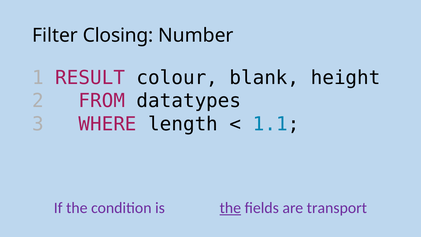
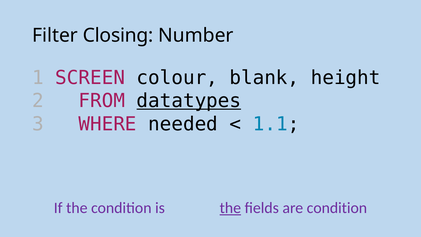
RESULT: RESULT -> SCREEN (90, 78)
datatypes underline: none -> present (189, 101)
length: length -> needed (183, 124)
are transport: transport -> condition (337, 208)
